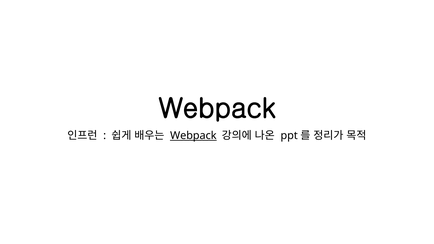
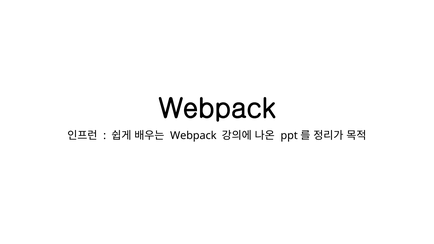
Webpack underline: present -> none (193, 136)
